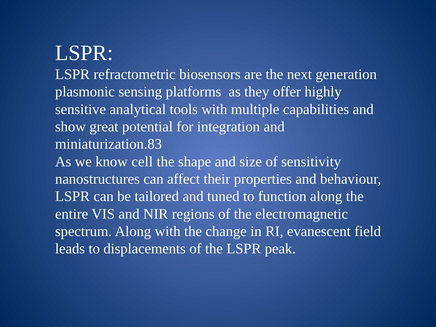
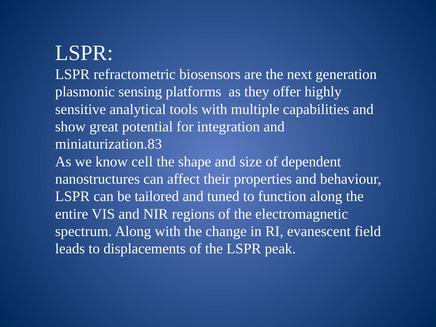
sensitivity: sensitivity -> dependent (311, 162)
